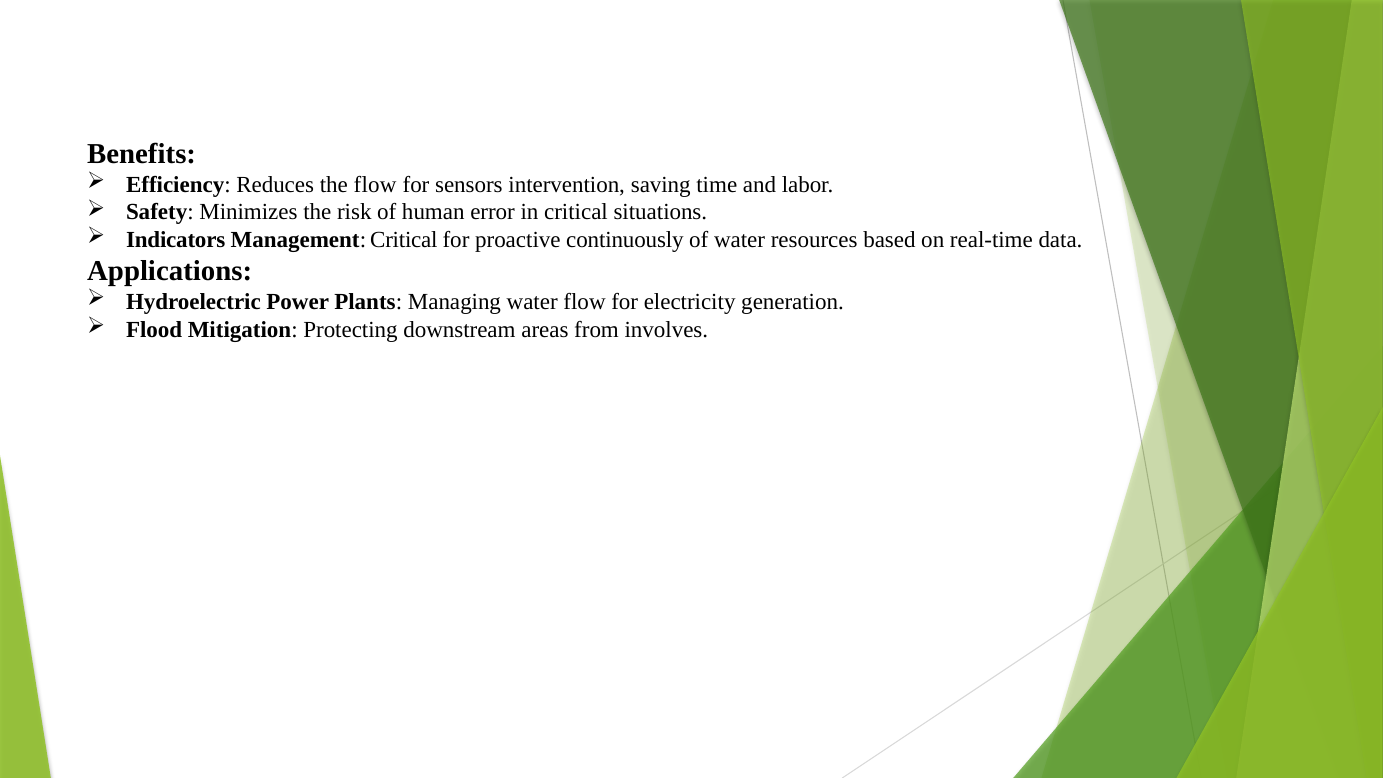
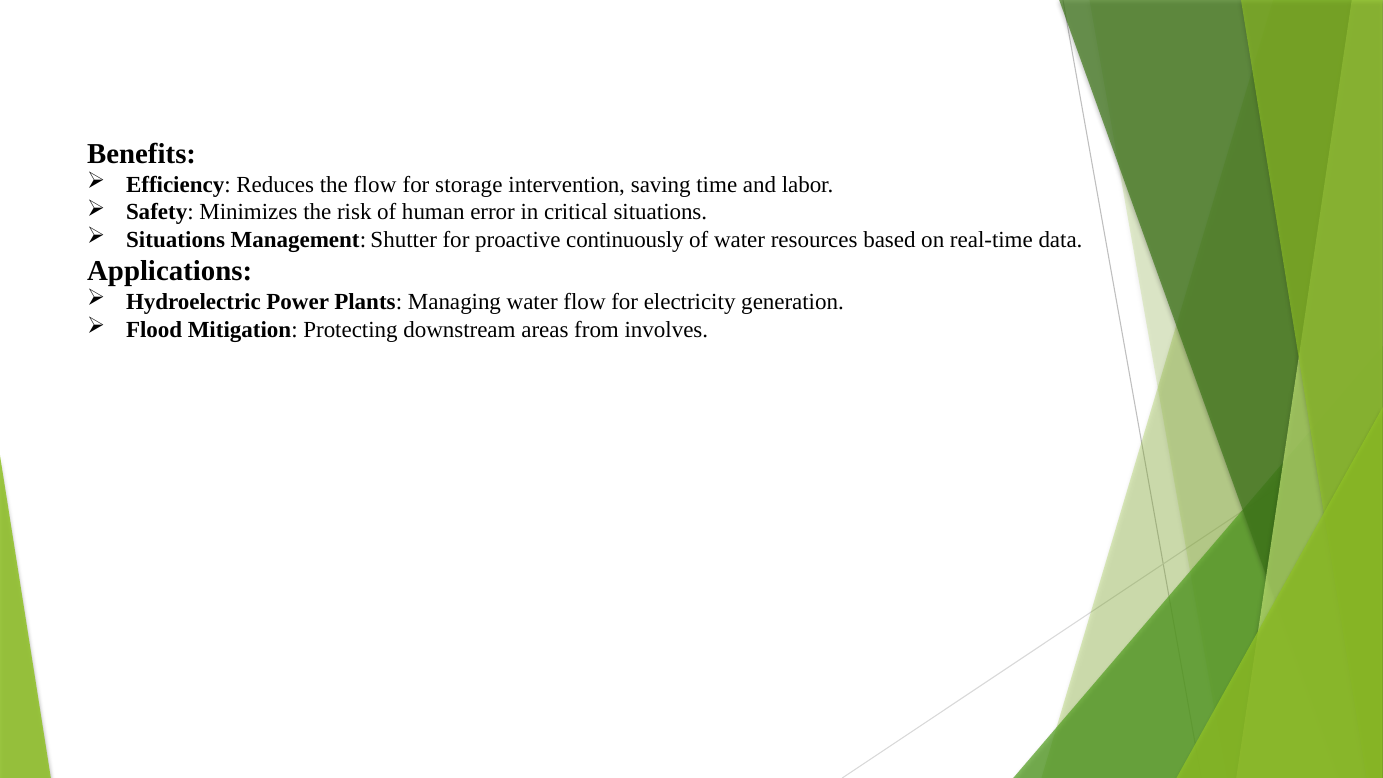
sensors: sensors -> storage (469, 185)
Indicators: Indicators -> Situations (176, 240)
Management Critical: Critical -> Shutter (404, 240)
